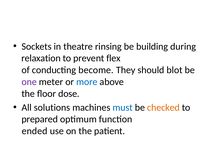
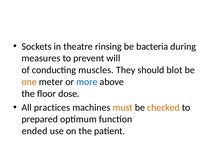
building: building -> bacteria (152, 46)
relaxation: relaxation -> measures (41, 58)
flex: flex -> will (113, 58)
become: become -> muscles (96, 70)
one colour: purple -> orange (29, 82)
solutions: solutions -> practices (52, 107)
must colour: blue -> orange (123, 107)
